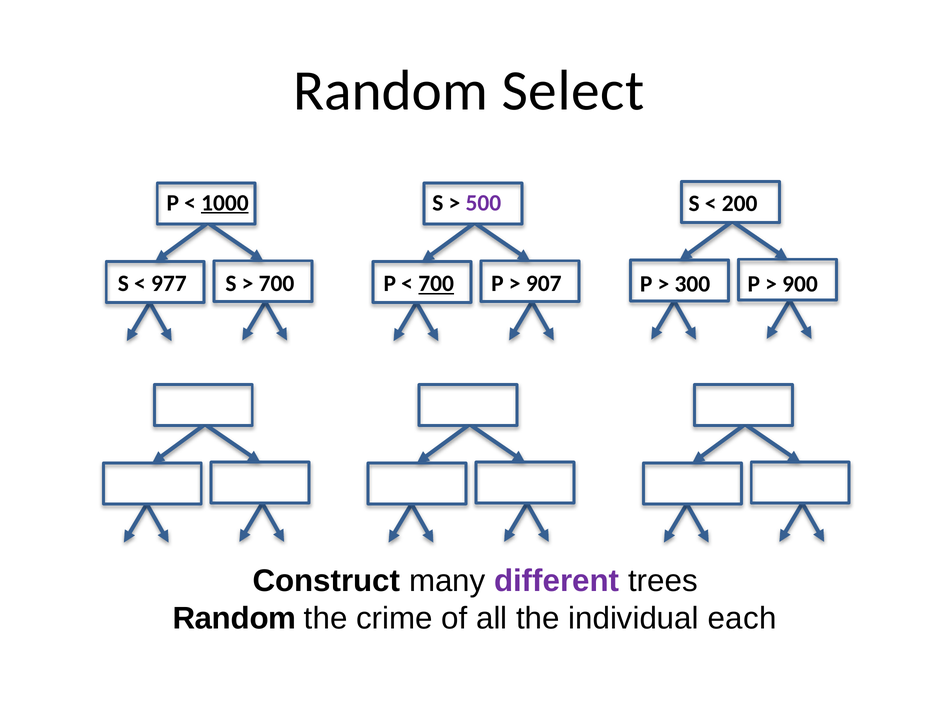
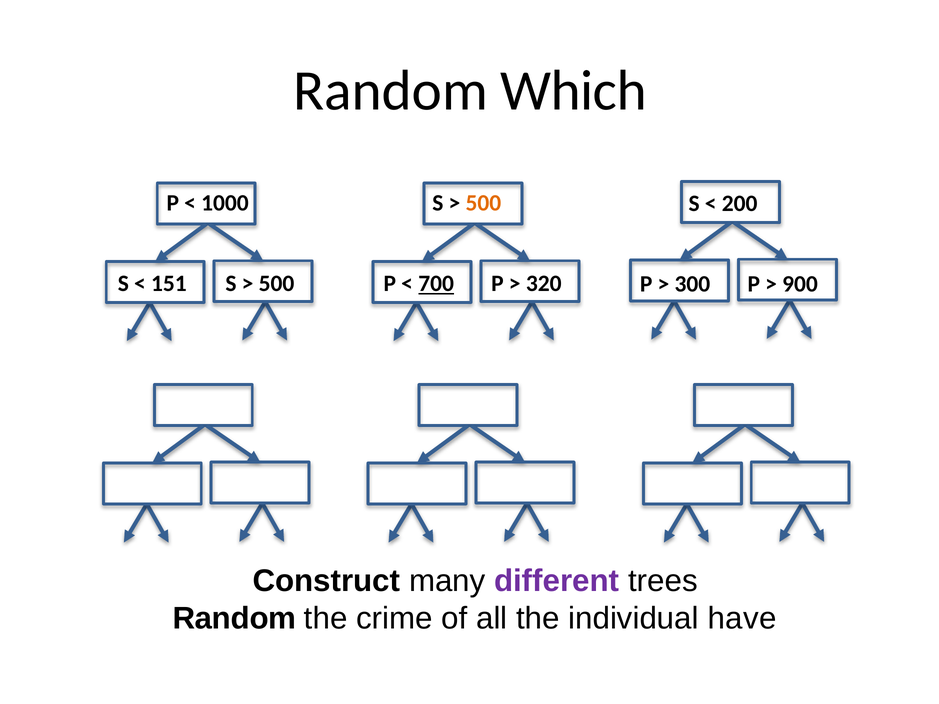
Select: Select -> Which (574, 91)
1000 underline: present -> none (225, 203)
500 colour: purple -> orange (483, 203)
977: 977 -> 151 (169, 284)
700: 700 -> 500 (277, 284)
907: 907 -> 320 (544, 284)
each: each -> have (742, 619)
